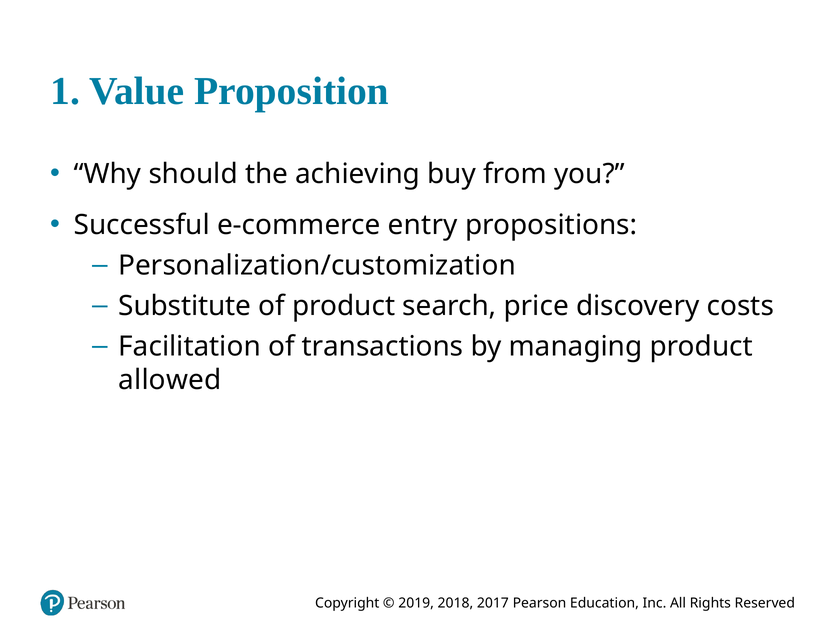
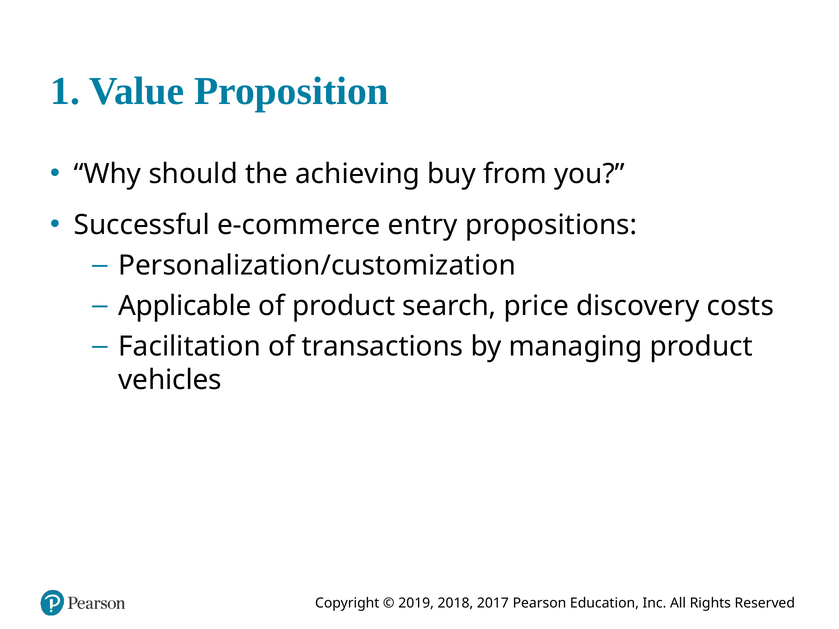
Substitute: Substitute -> Applicable (185, 306)
allowed: allowed -> vehicles (170, 380)
